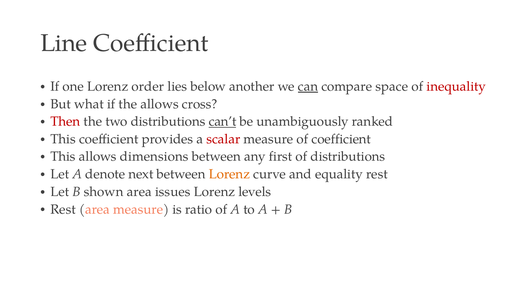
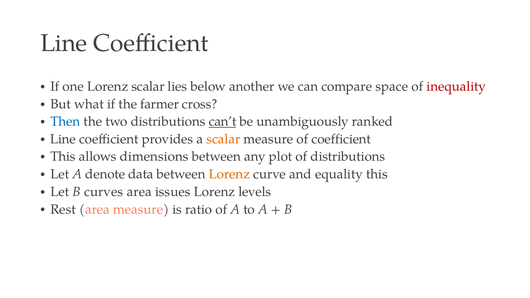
Lorenz order: order -> scalar (148, 87)
can underline: present -> none (308, 87)
the allows: allows -> farmer (160, 104)
Then colour: red -> blue (65, 122)
This: This -> Line (63, 139)
scalar colour: red -> orange (223, 139)
first: first -> plot (281, 157)
next: next -> data (141, 174)
equality rest: rest -> this (377, 174)
shown: shown -> curves (104, 192)
